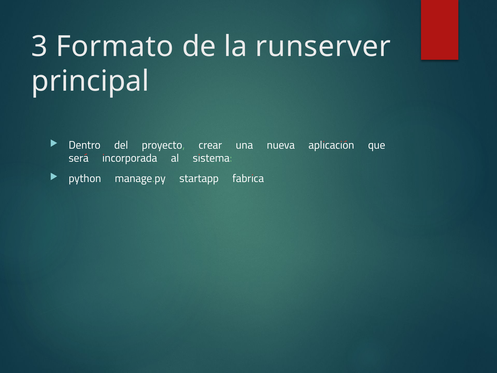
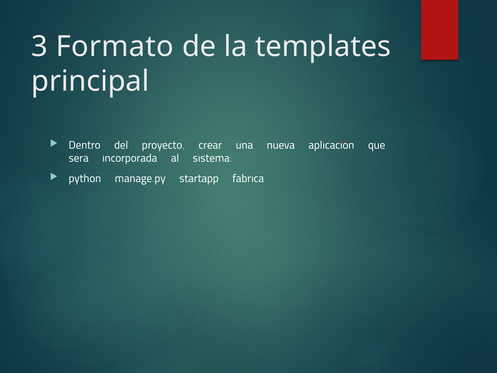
runserver: runserver -> templates (323, 47)
